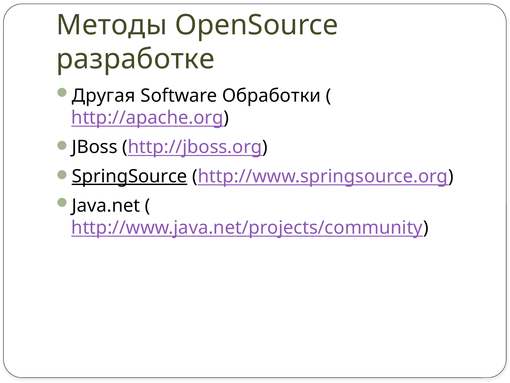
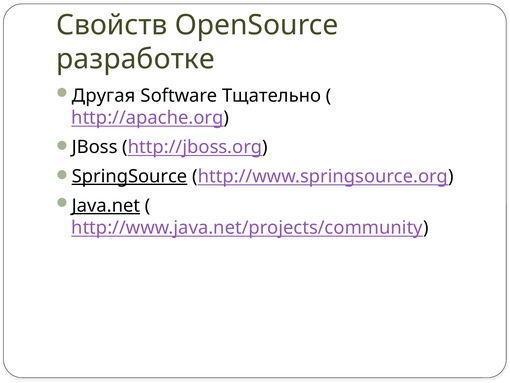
Методы: Методы -> Свойств (112, 25)
Обработки: Обработки -> Тщательно (272, 96)
Java.net underline: none -> present (106, 205)
